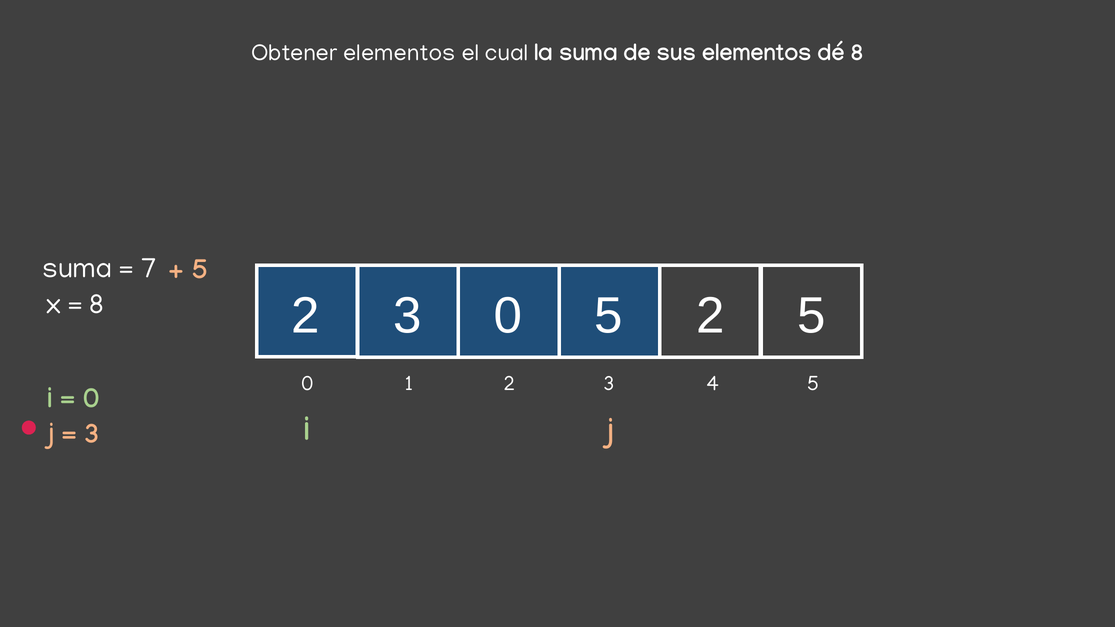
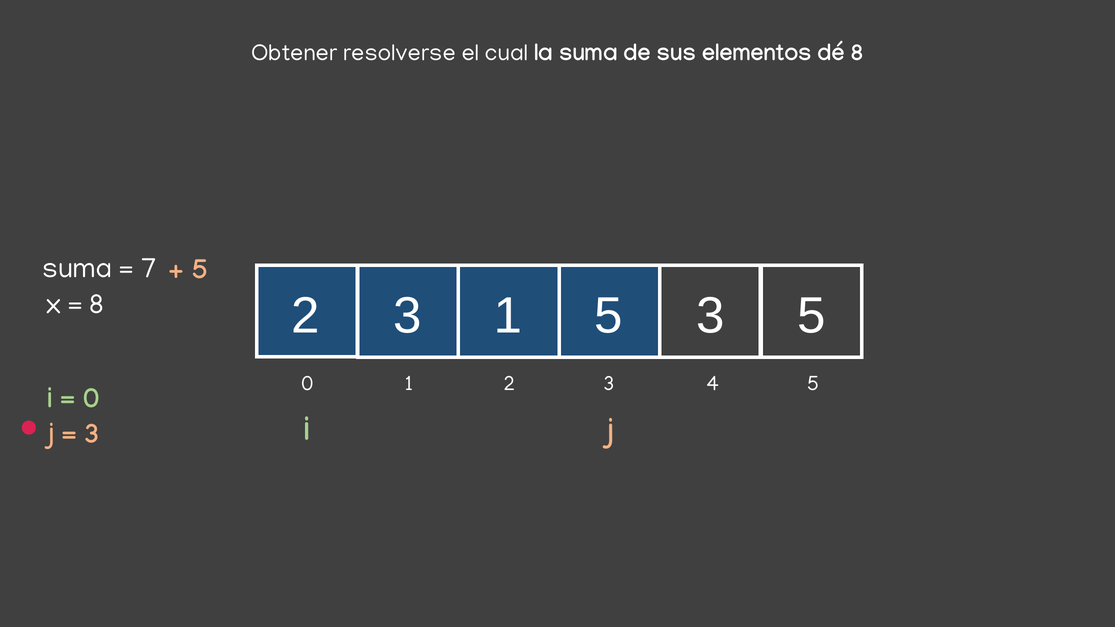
Obtener elementos: elementos -> resolverse (399, 52)
2 0: 0 -> 1 (508, 316)
2: 2 -> 3 (711, 316)
